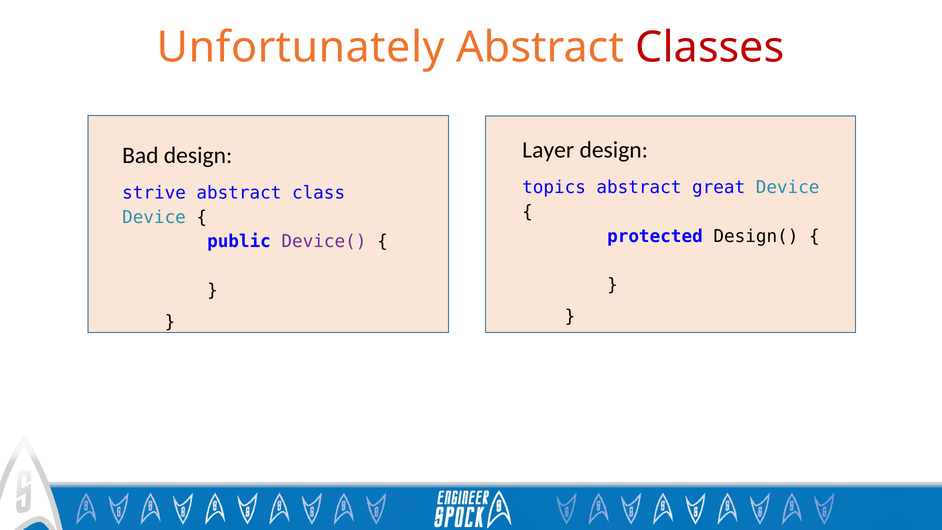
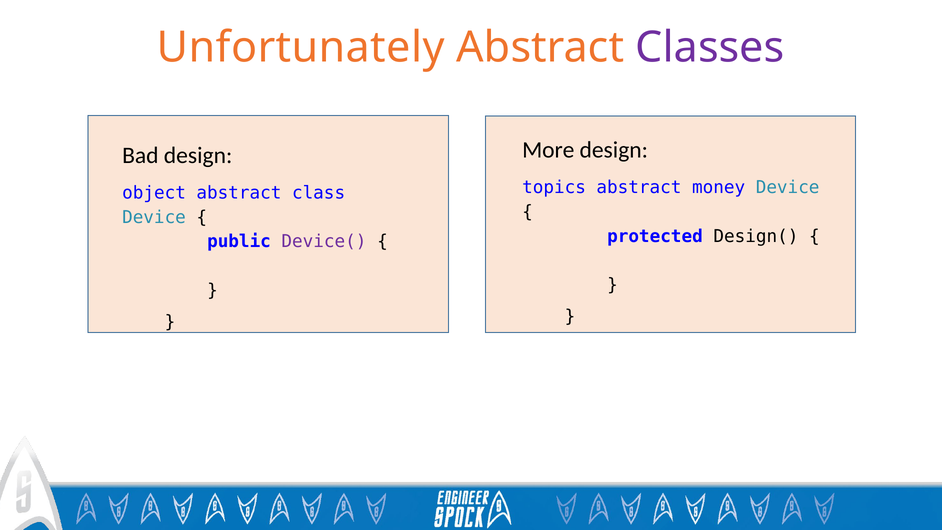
Classes colour: red -> purple (710, 48)
Layer: Layer -> More (548, 150)
great: great -> money (719, 187)
strive: strive -> object (154, 193)
